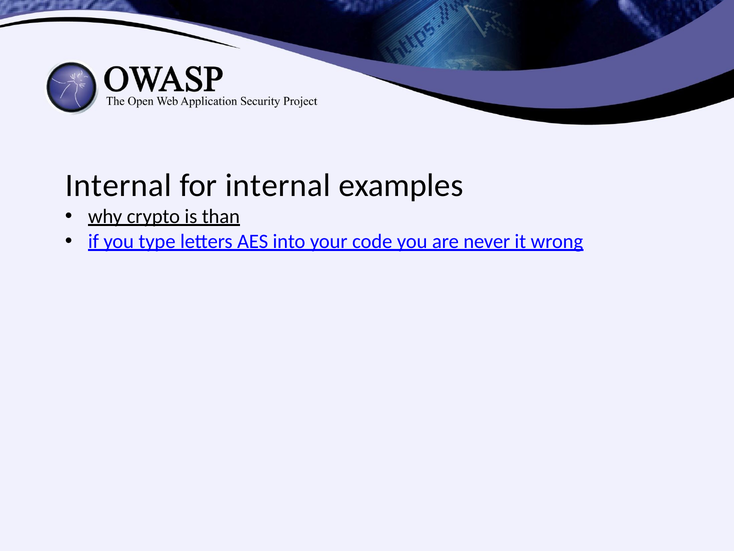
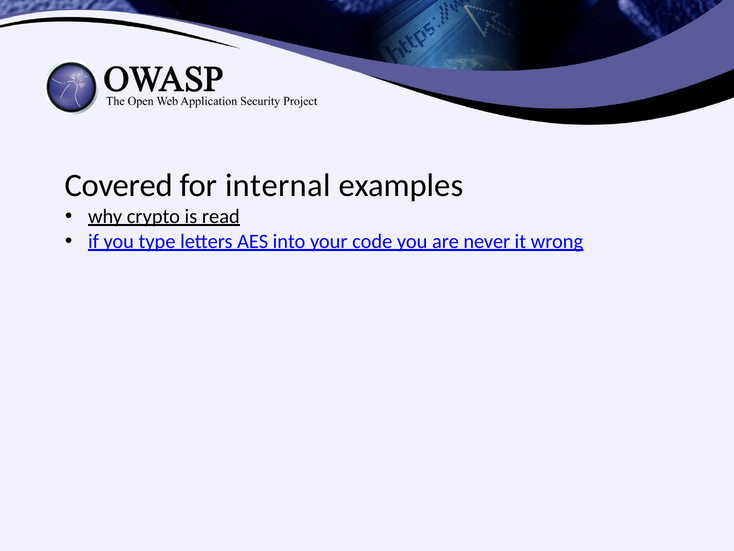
Internal: Internal -> Covered (119, 185)
than: than -> read (221, 216)
